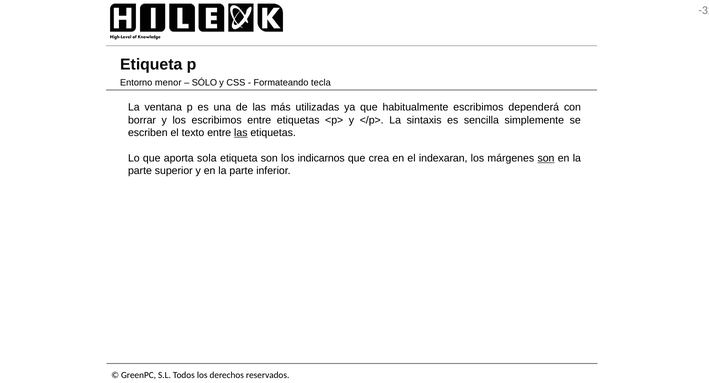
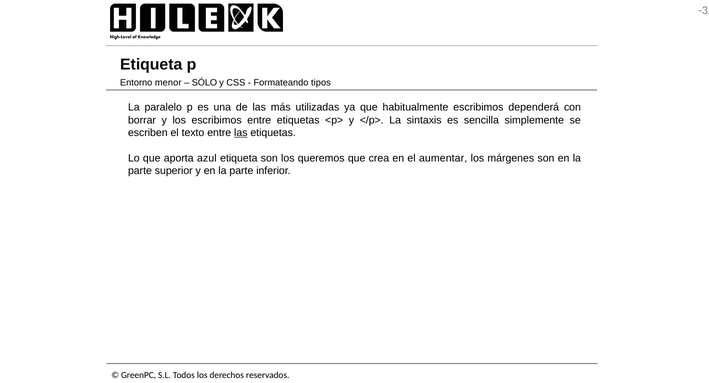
tecla: tecla -> tipos (321, 83)
ventana: ventana -> paralelo (163, 107)
sola: sola -> azul (207, 158)
indicarnos: indicarnos -> queremos (321, 158)
indexaran: indexaran -> aumentar (443, 158)
son underline: present -> none (546, 158)
